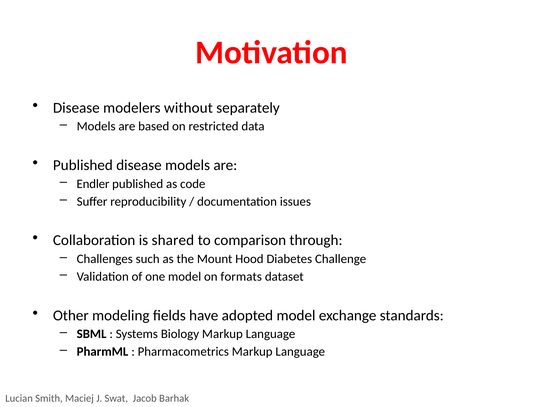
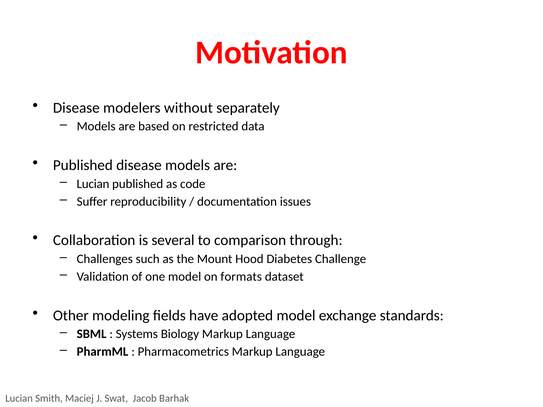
Endler: Endler -> Lucian (93, 184)
shared: shared -> several (173, 240)
